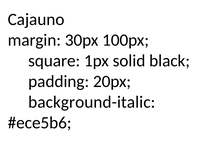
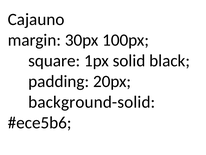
background-italic: background-italic -> background-solid (92, 102)
